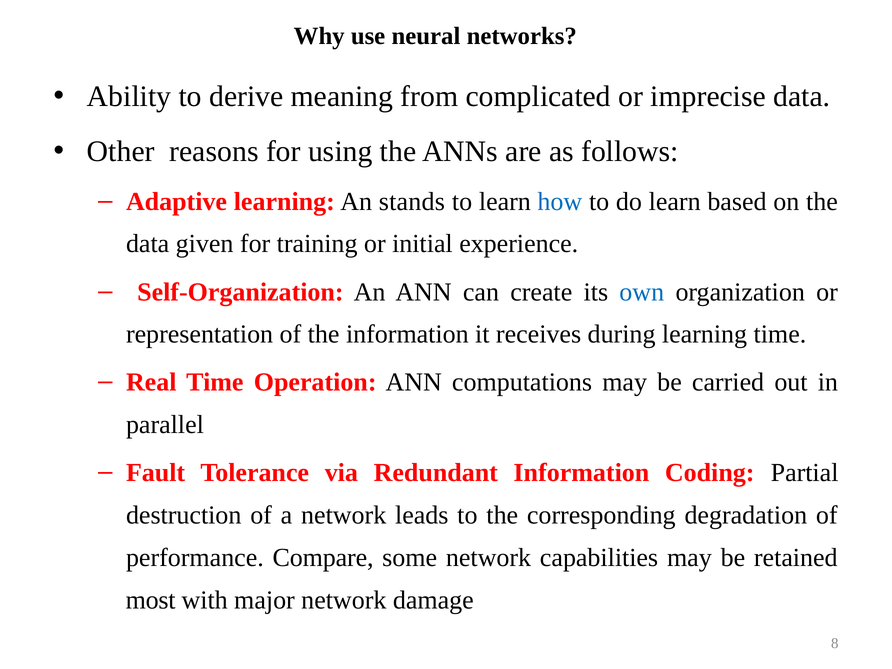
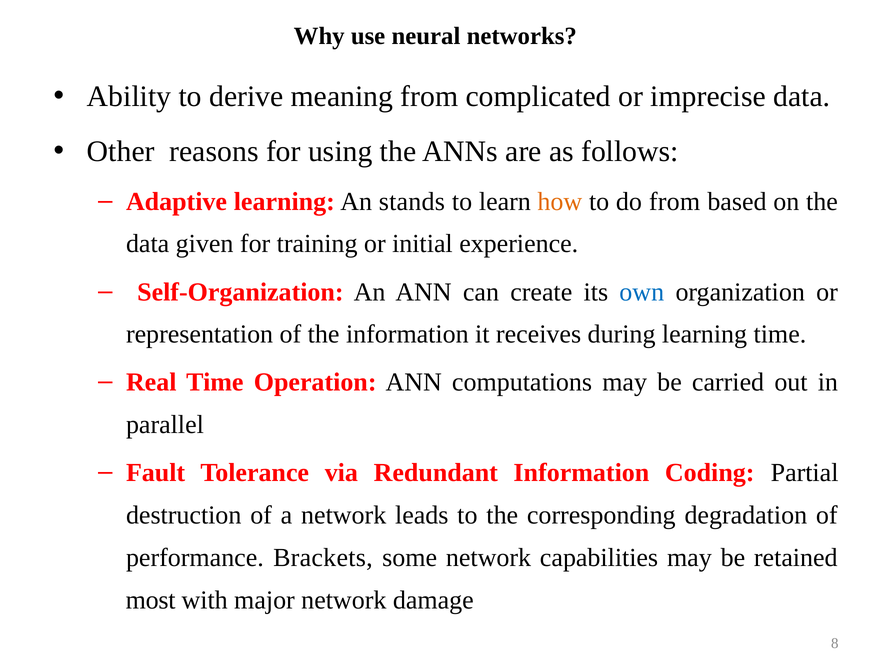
how colour: blue -> orange (560, 201)
do learn: learn -> from (675, 201)
Compare: Compare -> Brackets (323, 558)
